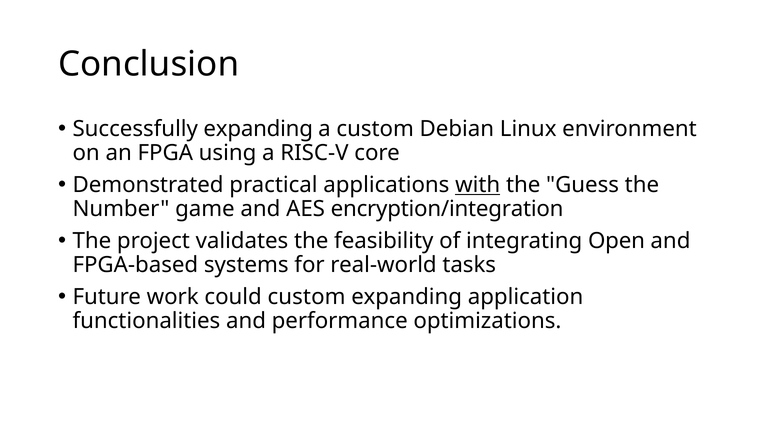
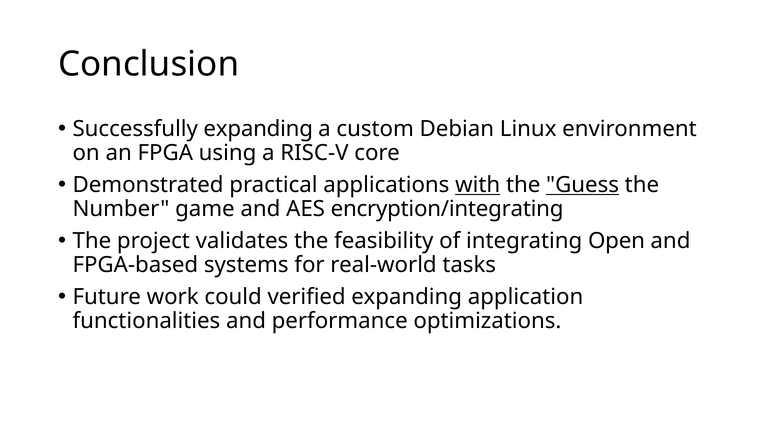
Guess underline: none -> present (583, 185)
encryption/integration: encryption/integration -> encryption/integrating (447, 209)
could custom: custom -> verified (307, 297)
